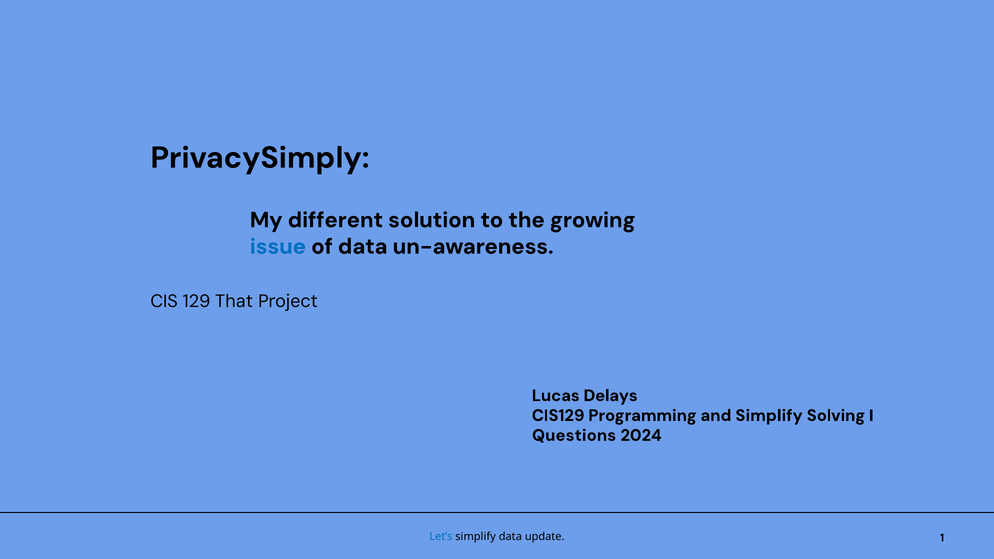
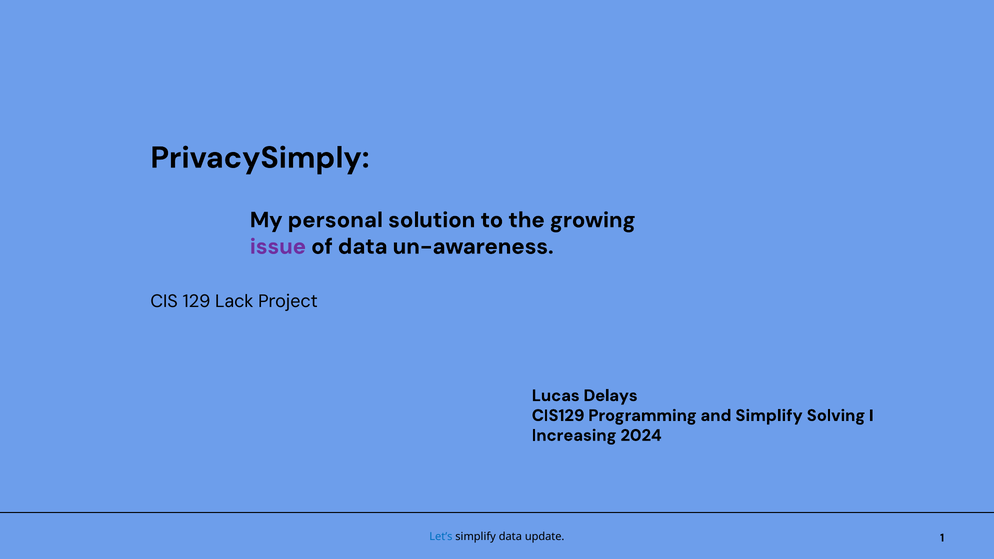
different: different -> personal (335, 220)
issue colour: blue -> purple (278, 247)
That: That -> Lack (234, 302)
Questions: Questions -> Increasing (574, 435)
